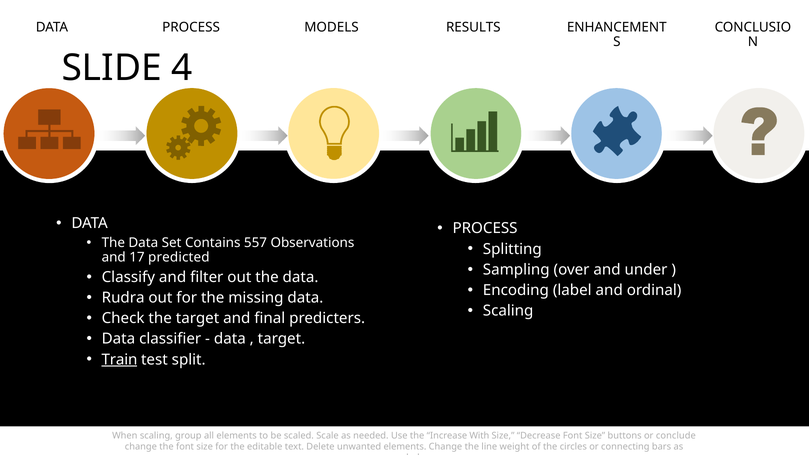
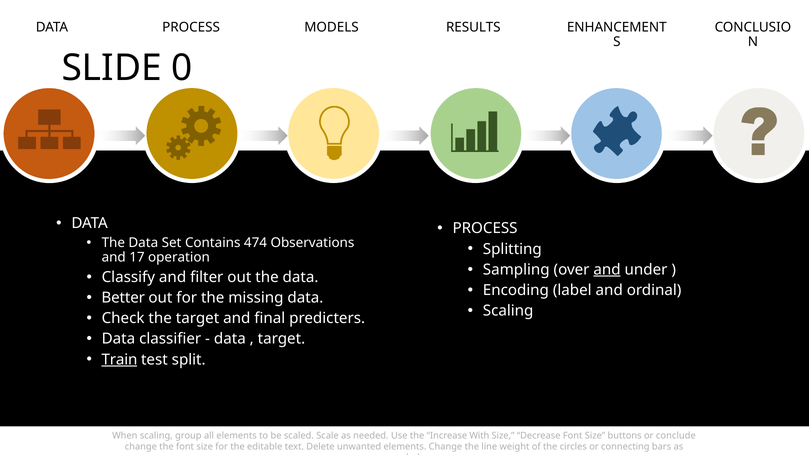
4: 4 -> 0 (182, 68)
557: 557 -> 474 (256, 243)
predicted: predicted -> operation (179, 258)
and underline: none -> present (607, 270)
Rudra: Rudra -> Better (123, 298)
